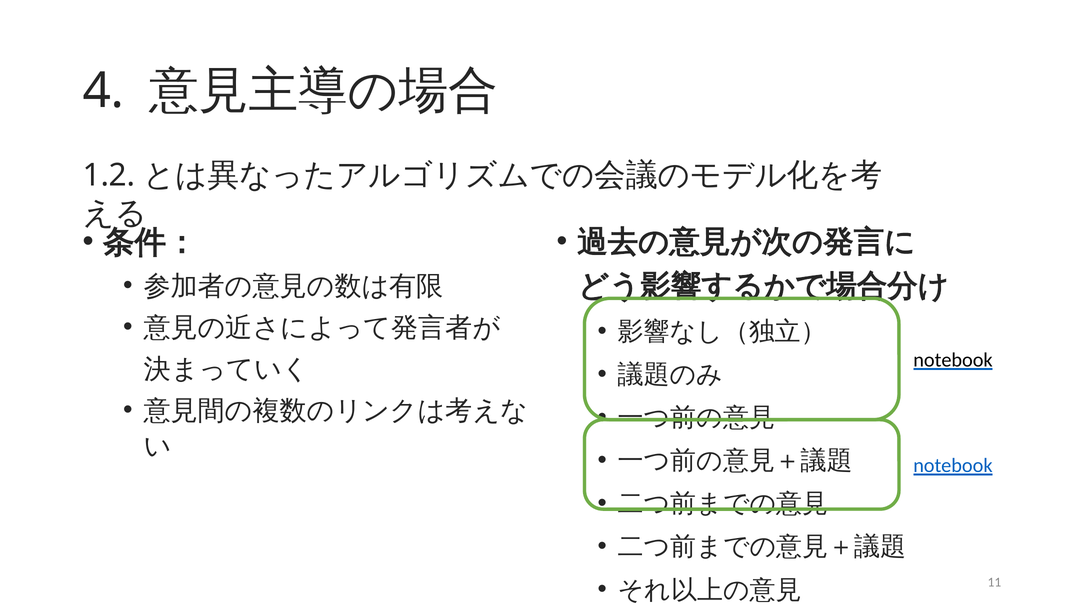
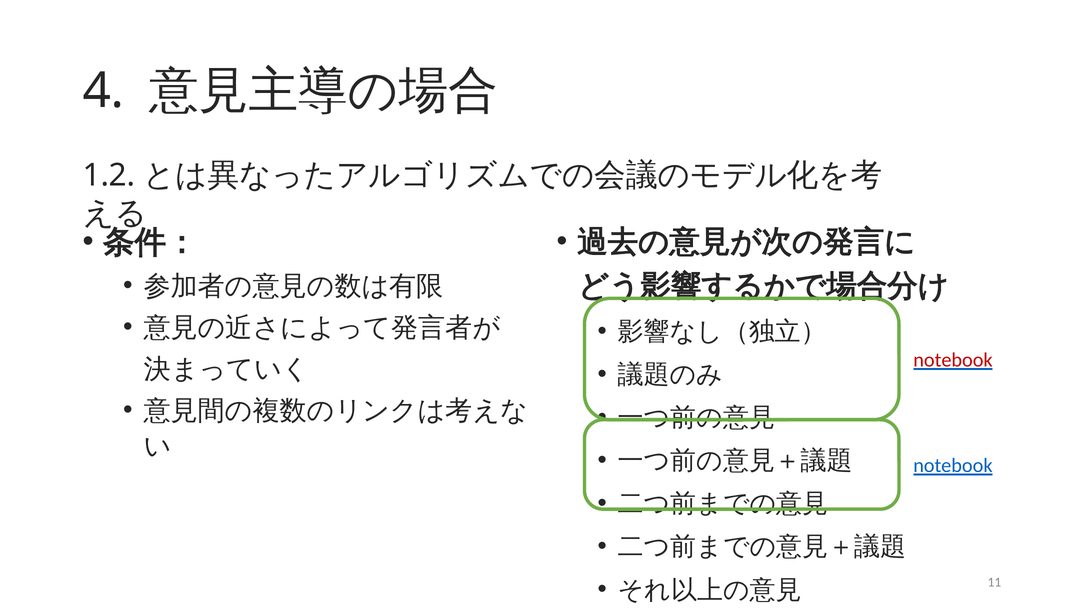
notebook colour: black -> red (953, 360)
